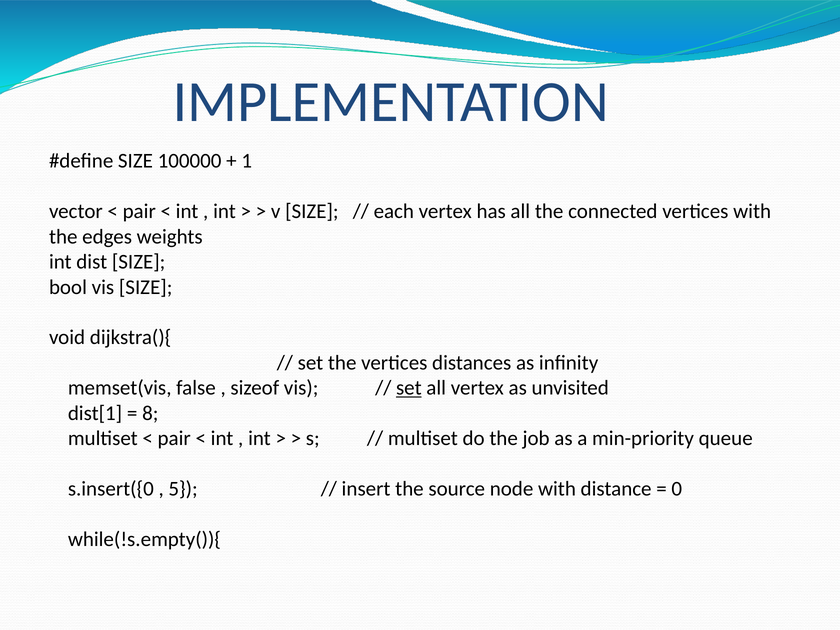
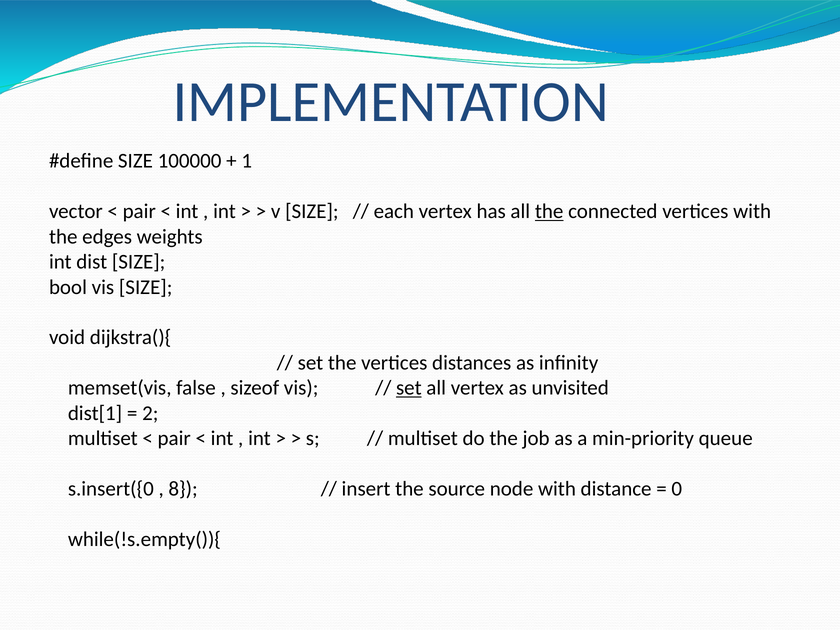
the underline: none -> present (549, 211)
8: 8 -> 2 (150, 413)
5: 5 -> 8 (183, 489)
